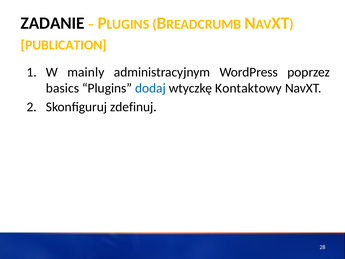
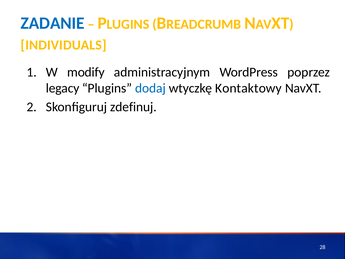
ZADANIE colour: black -> blue (53, 23)
PUBLICATION: PUBLICATION -> INDIVIDUALS (64, 45)
mainly: mainly -> modify (86, 72)
basics: basics -> legacy (63, 88)
